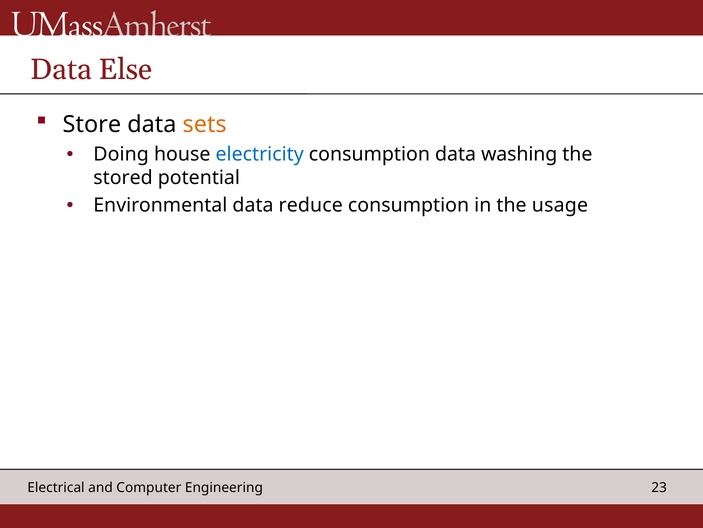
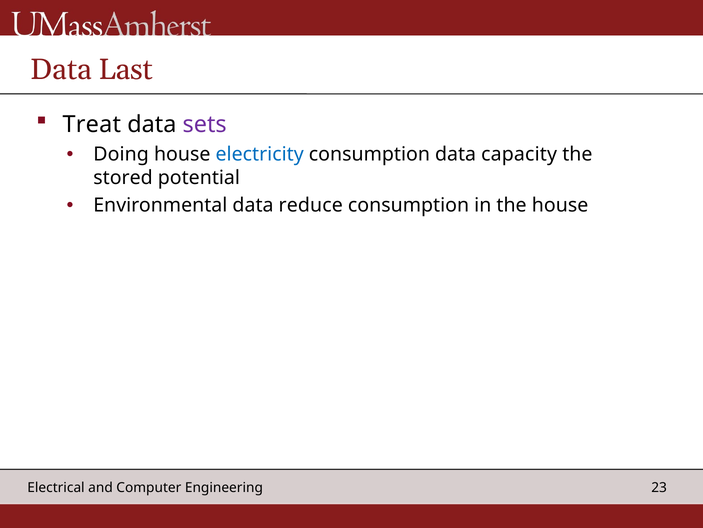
Else: Else -> Last (126, 69)
Store: Store -> Treat (92, 125)
sets colour: orange -> purple (205, 125)
washing: washing -> capacity (519, 154)
the usage: usage -> house (560, 205)
